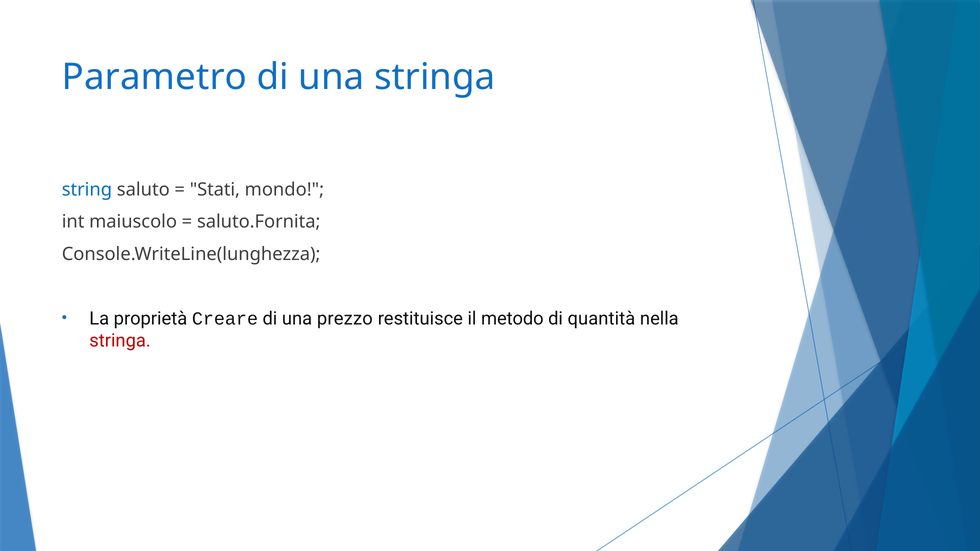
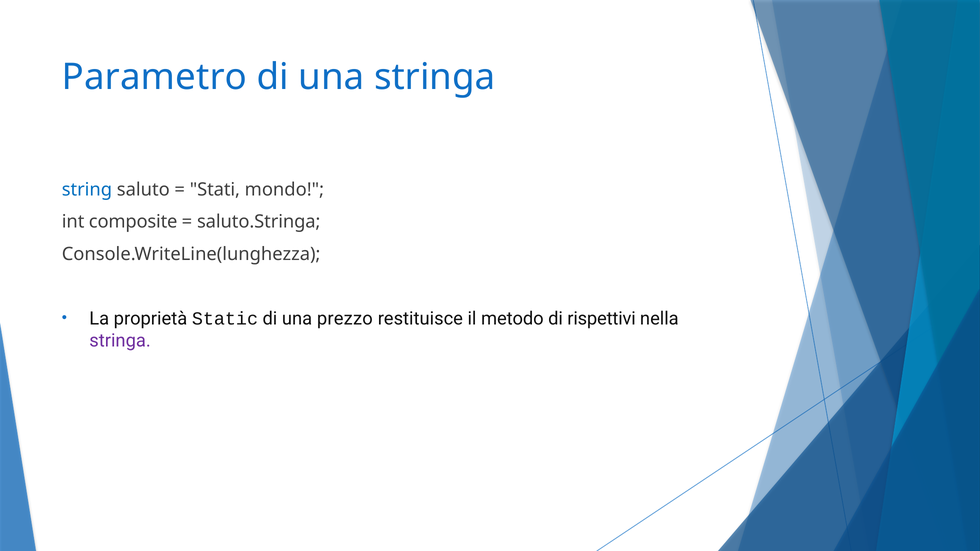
maiuscolo: maiuscolo -> composite (133, 222)
saluto.Fornita: saluto.Fornita -> saluto.Stringa (259, 222)
Creare: Creare -> Static (225, 319)
quantità: quantità -> rispettivi (602, 319)
stringa colour: red -> purple (120, 341)
